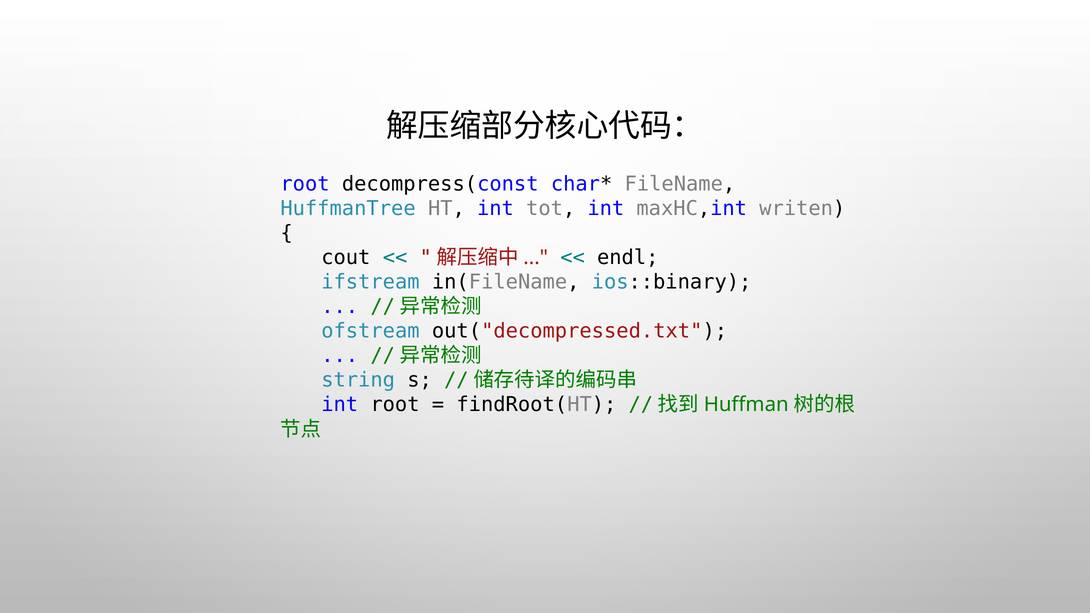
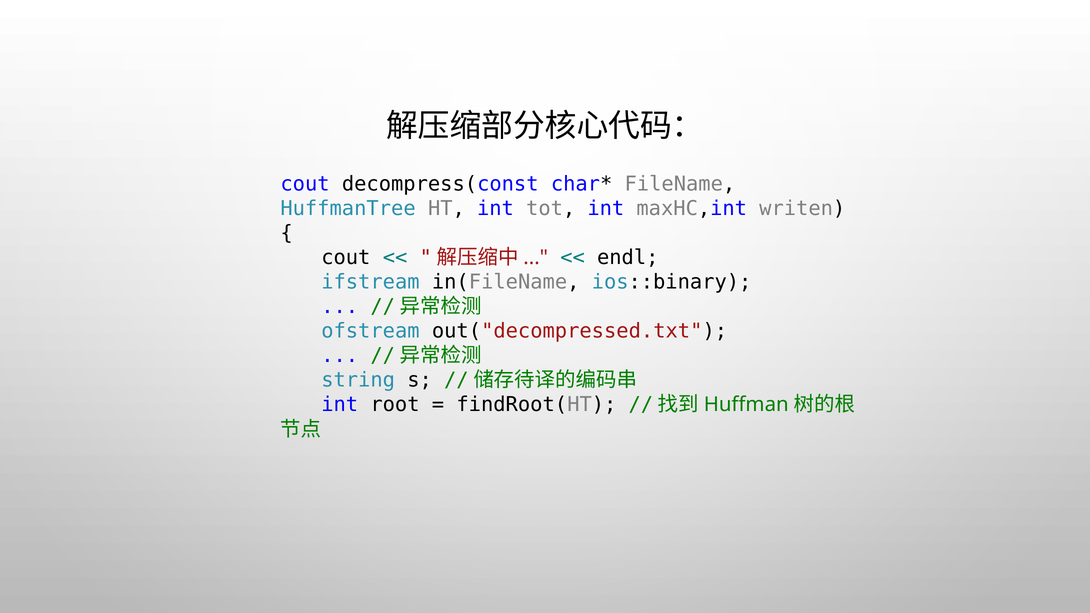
root: root -> cout (305, 184)
